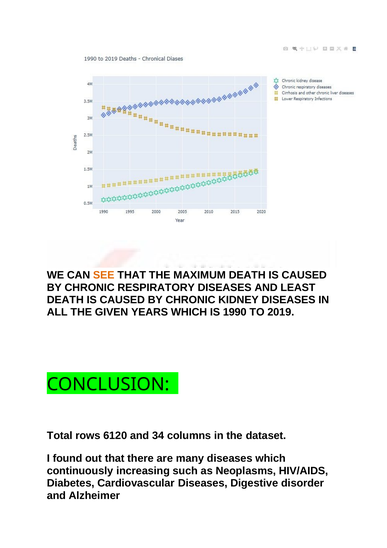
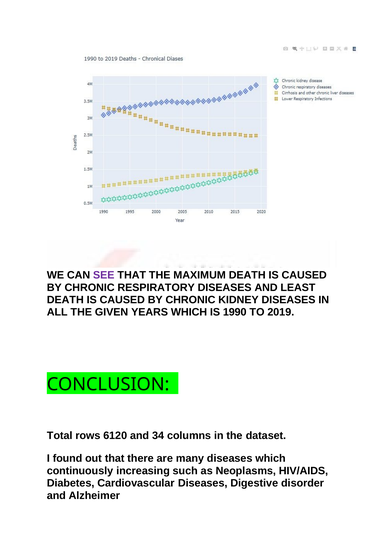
SEE colour: orange -> purple (104, 275)
